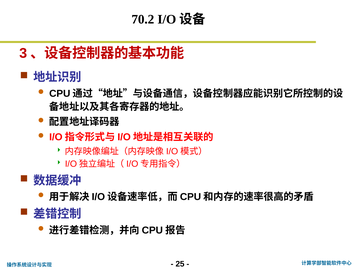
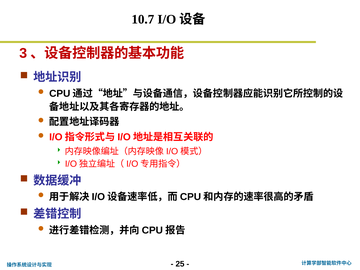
70.2: 70.2 -> 10.7 (143, 19)
